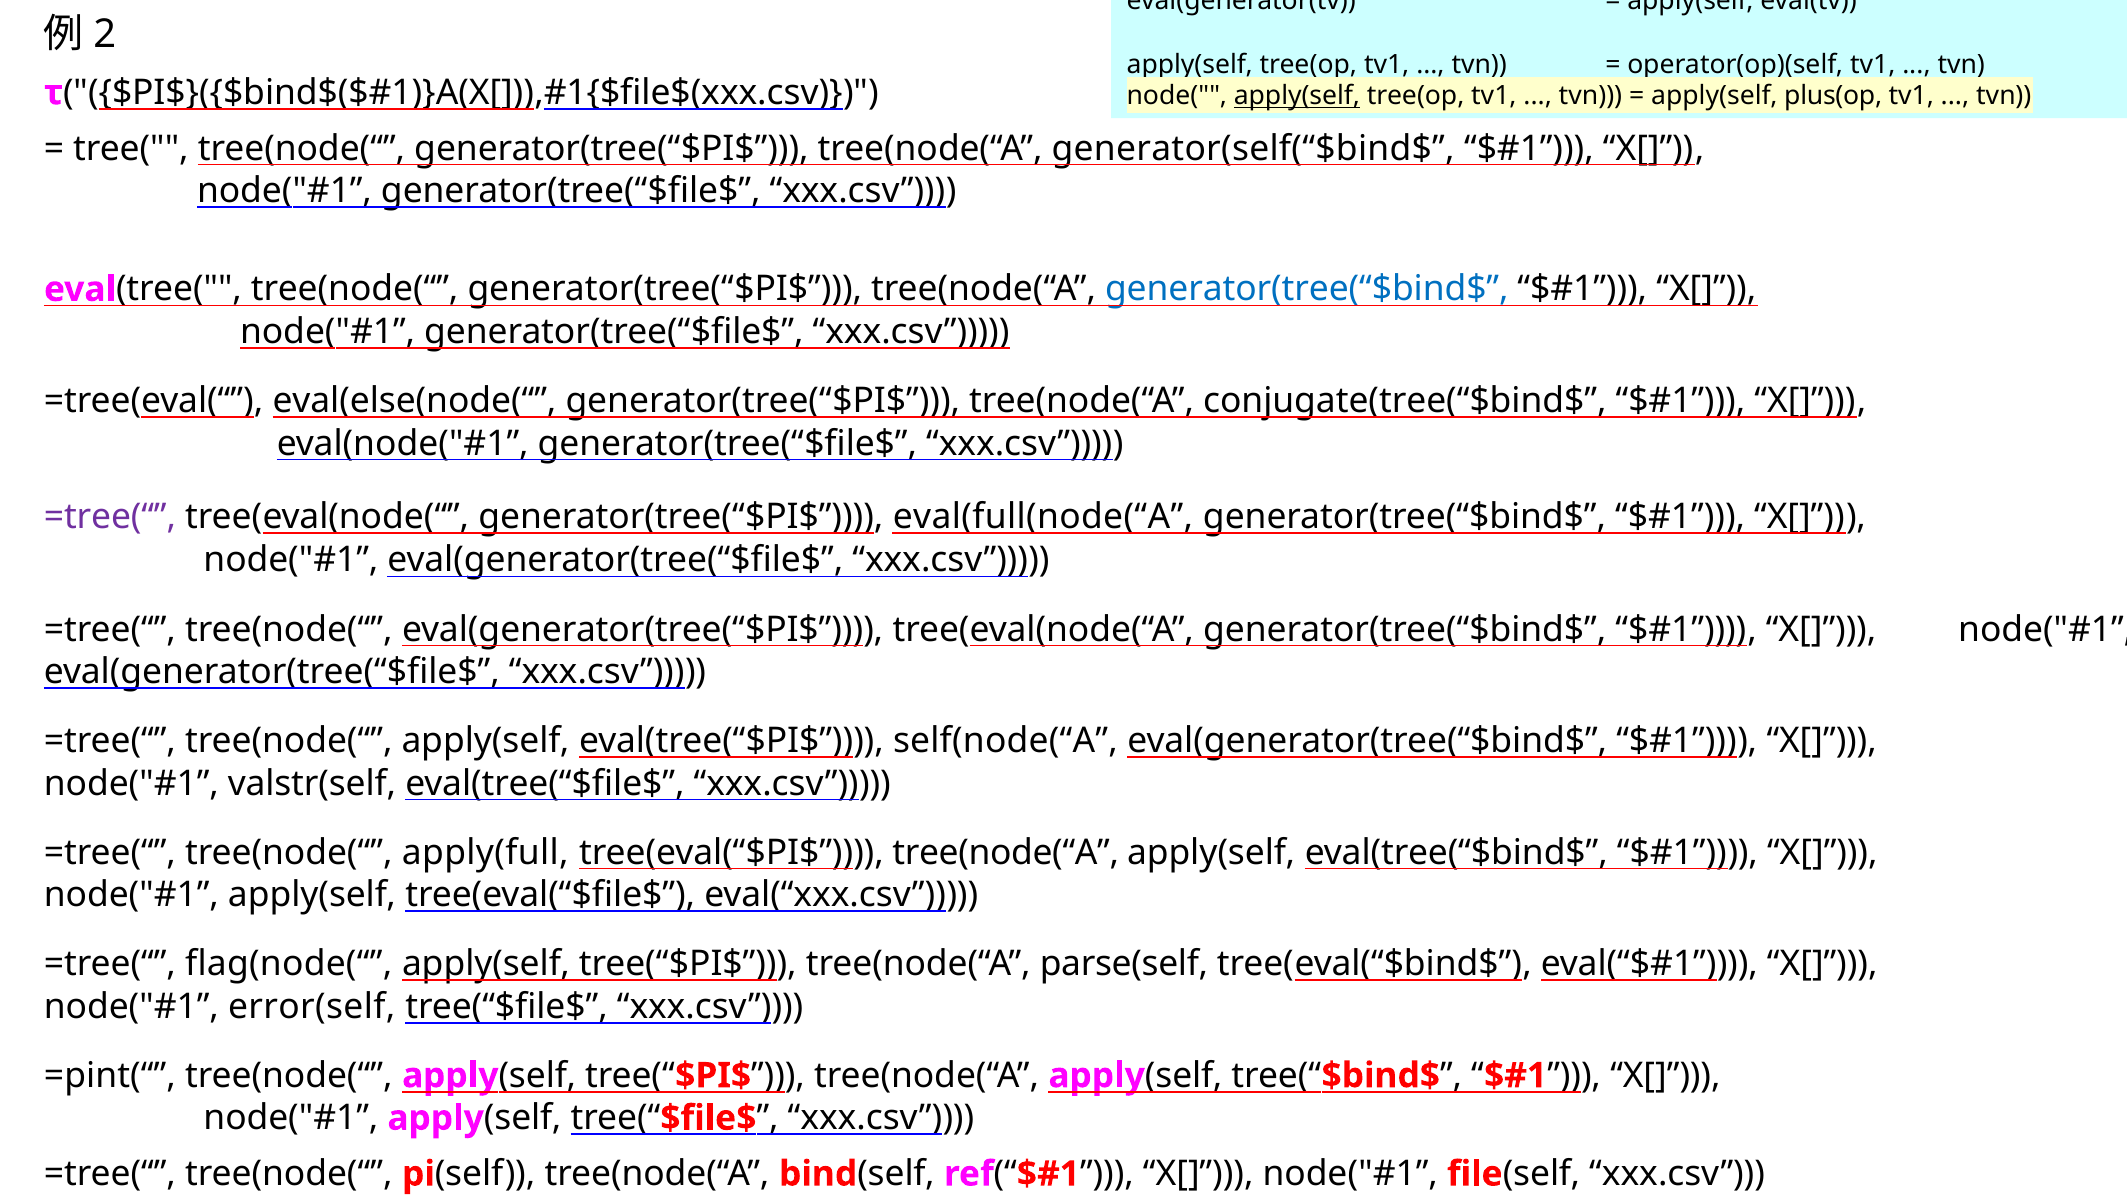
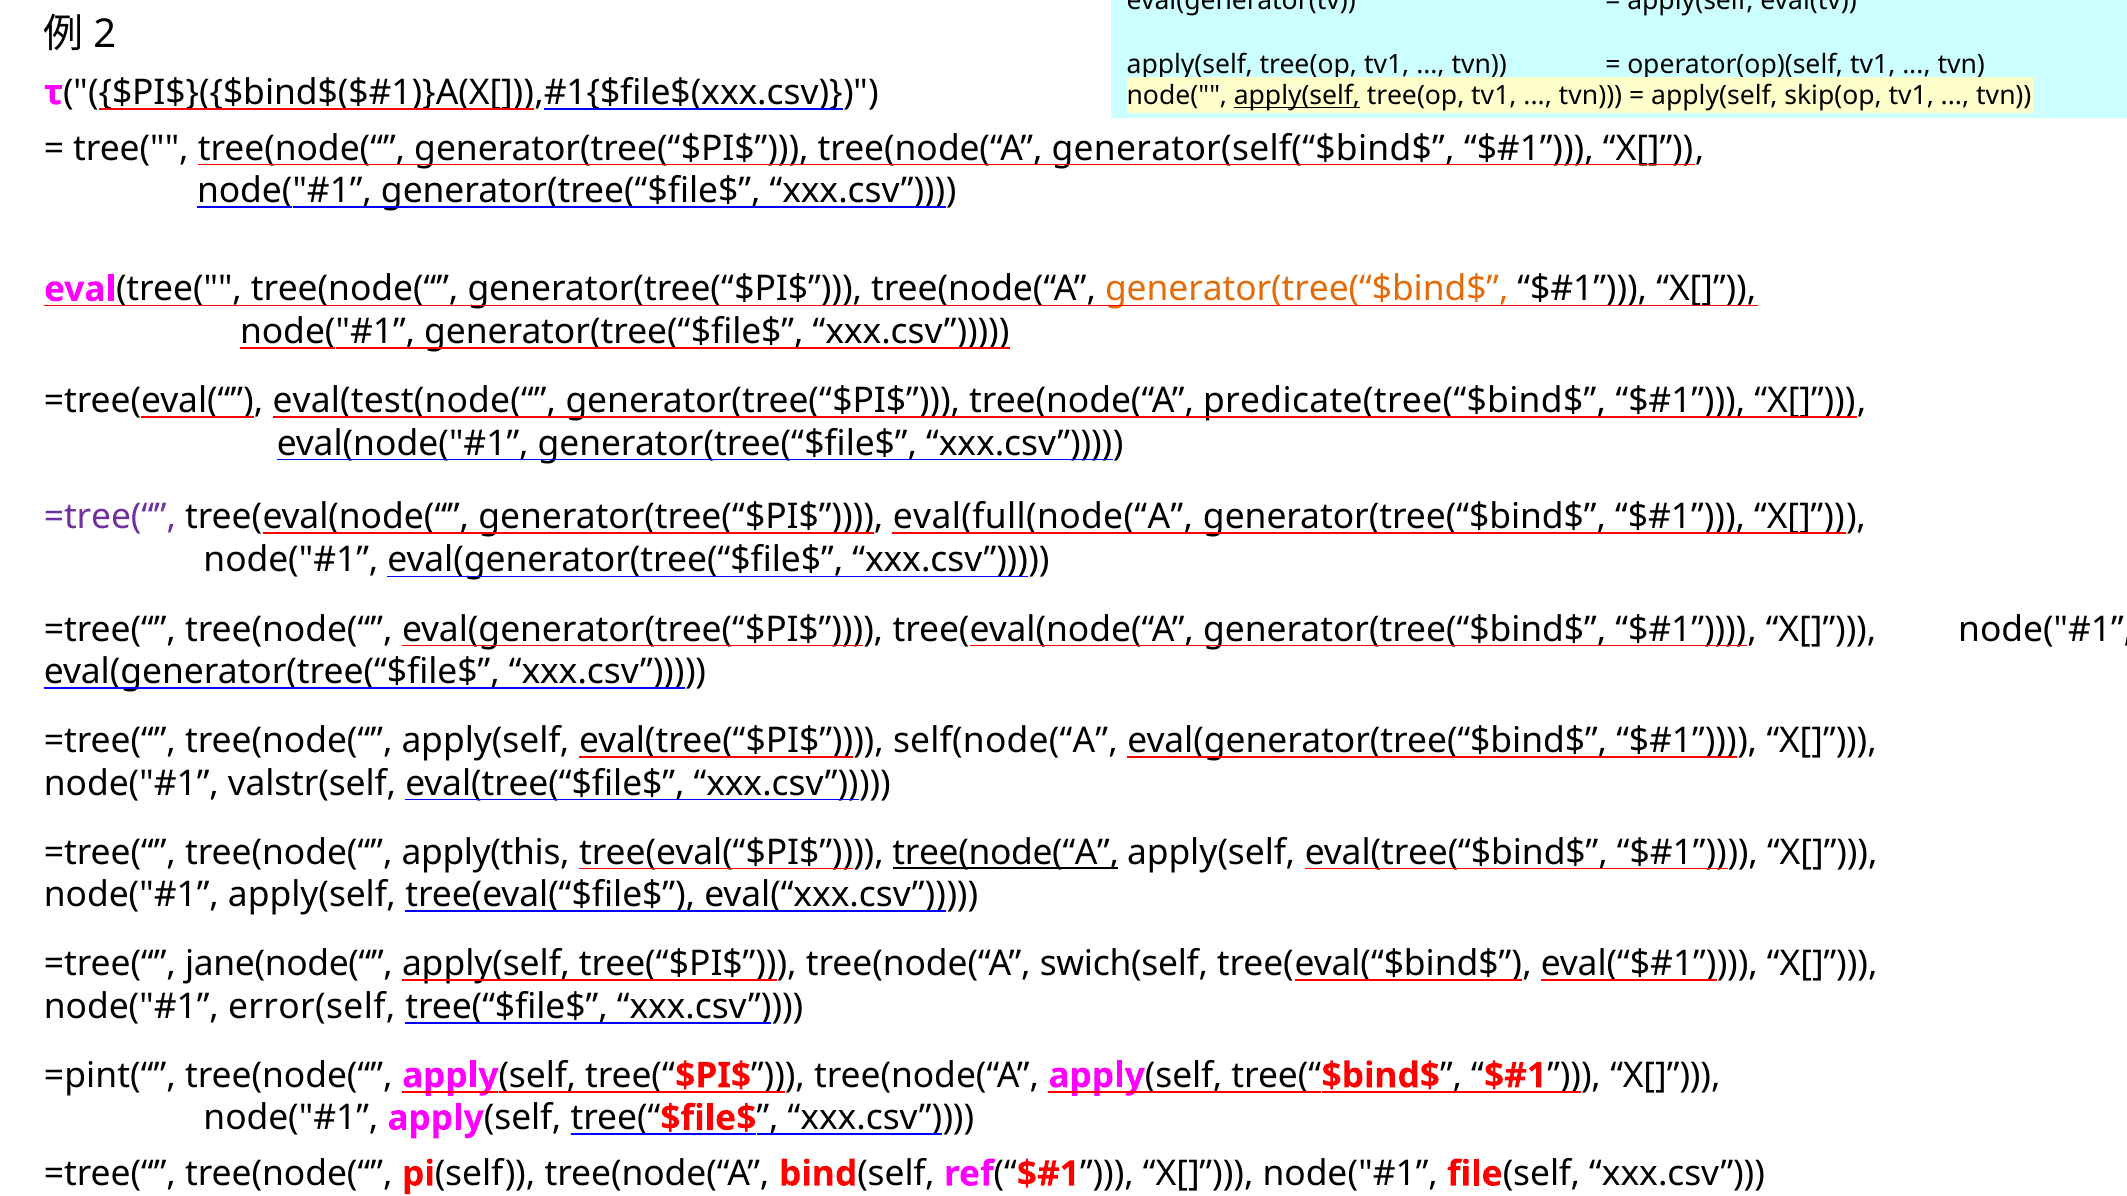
plus(op: plus(op -> skip(op (1833, 96)
generator(tree(“$bind$ colour: blue -> orange (1307, 289)
eval(else(node(“: eval(else(node(“ -> eval(test(node(“ (414, 401)
conjugate(tree(“$bind$: conjugate(tree(“$bind$ -> predicate(tree(“$bind$ (1405, 401)
apply(full: apply(full -> apply(this (486, 853)
tree(node(“A underline: none -> present (1006, 853)
flag(node(“: flag(node(“ -> jane(node(“ (289, 964)
parse(self: parse(self -> swich(self (1124, 964)
